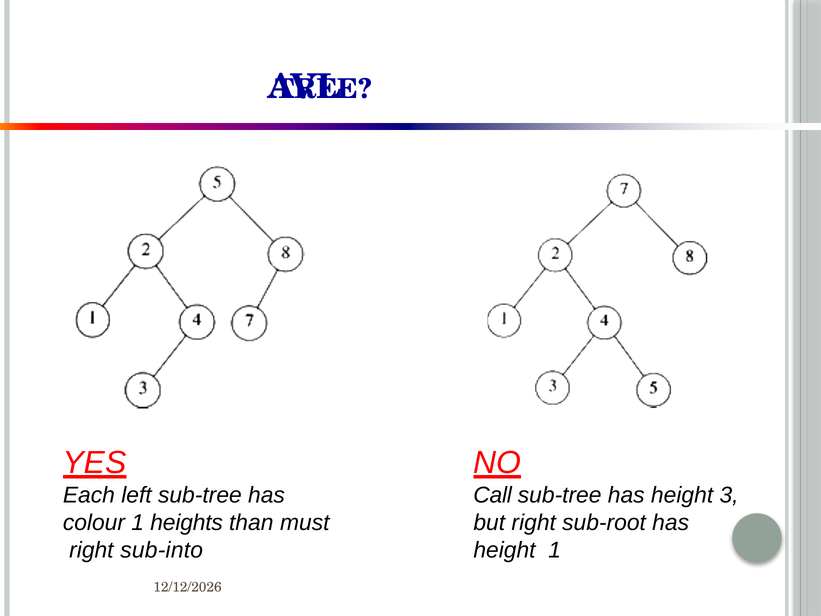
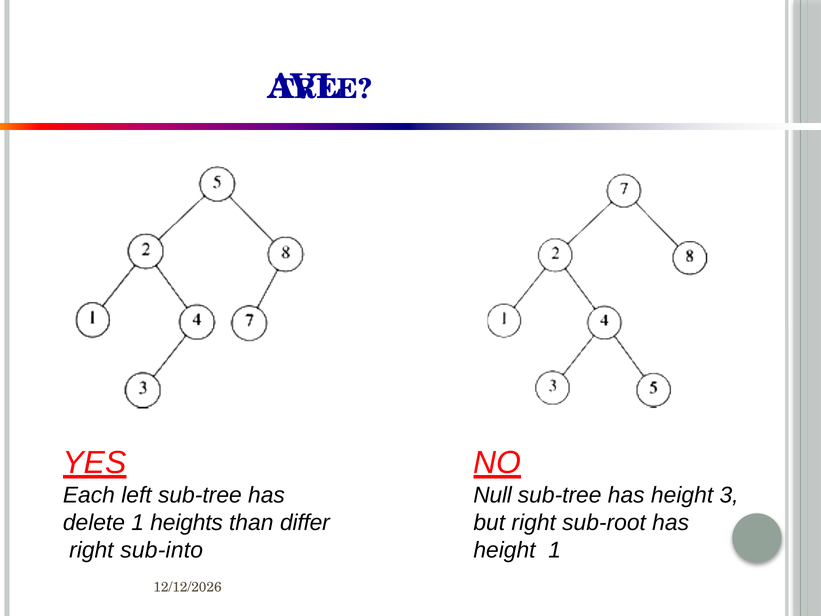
Call: Call -> Null (493, 495)
colour: colour -> delete (94, 522)
must: must -> differ (305, 522)
